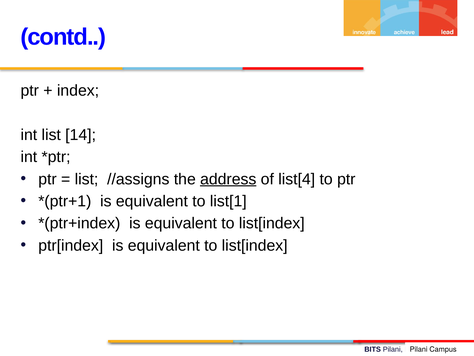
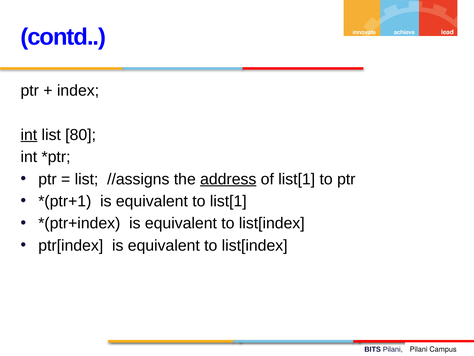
int underline: none -> present (29, 135)
14: 14 -> 80 (81, 135)
of list[4: list[4 -> list[1 (297, 179)
